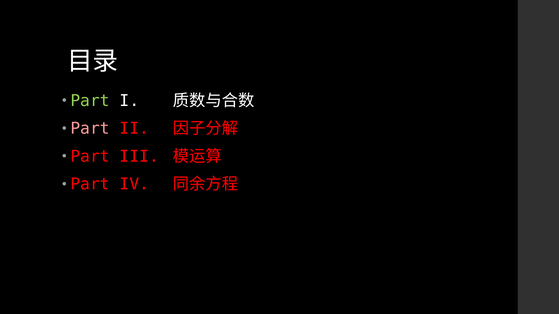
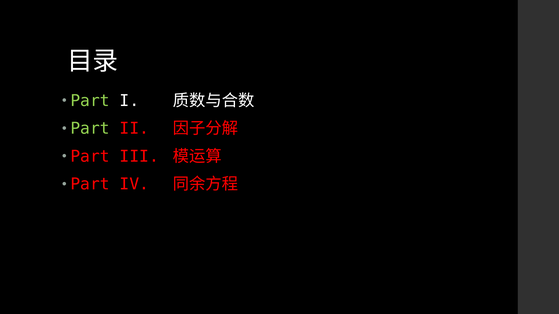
Part colour: pink -> light green (90, 129)
